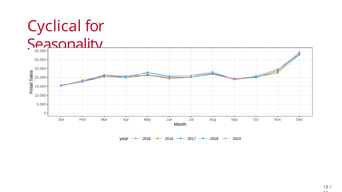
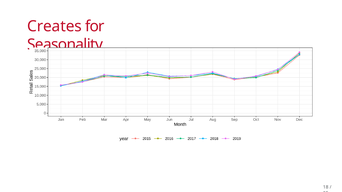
Cyclical: Cyclical -> Creates (54, 26)
